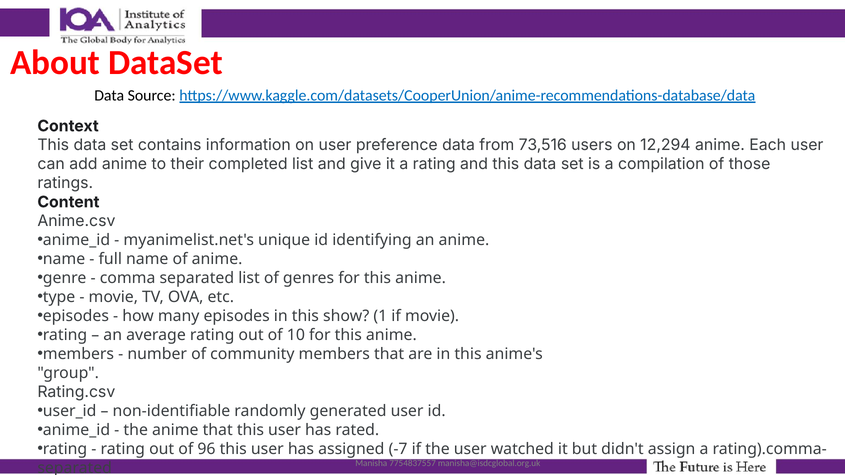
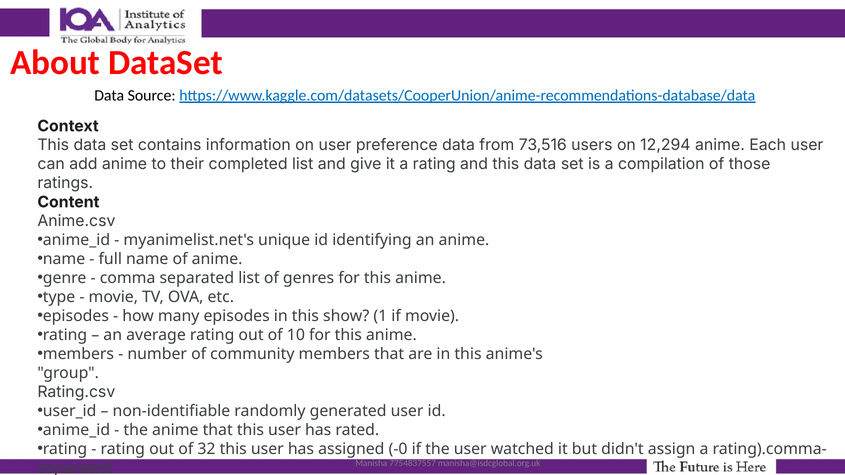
96: 96 -> 32 (207, 449)
-7: -7 -> -0 (398, 449)
